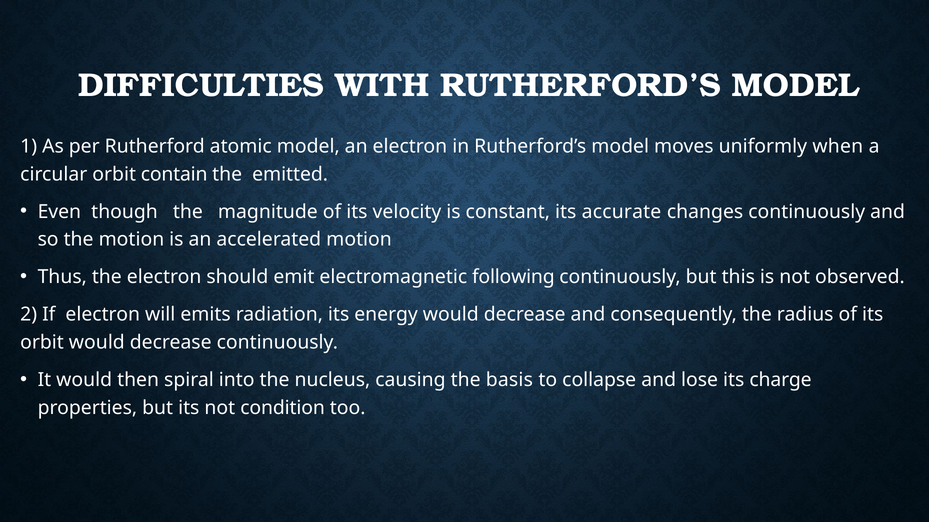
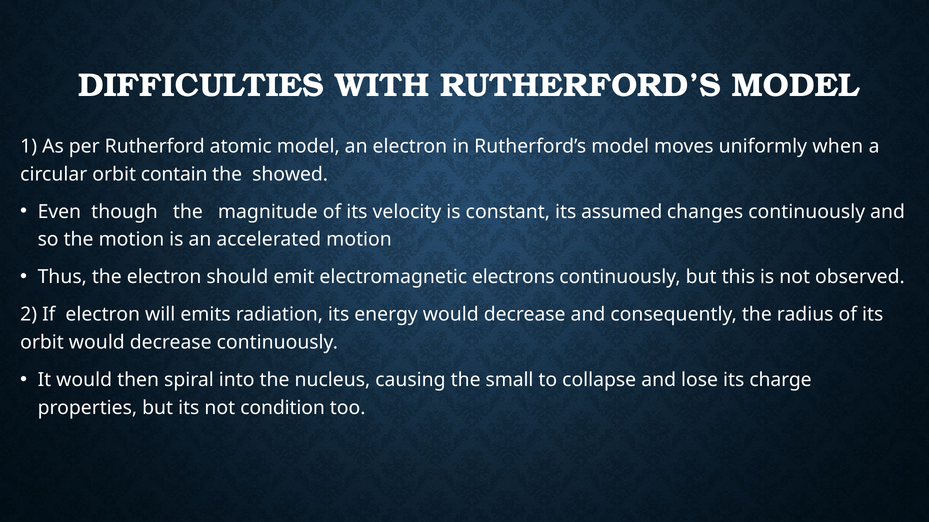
emitted: emitted -> showed (290, 174)
accurate: accurate -> assumed (622, 212)
following: following -> electrons (513, 277)
basis: basis -> small (510, 380)
